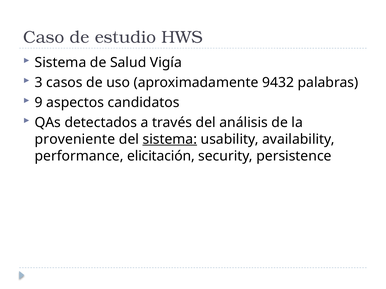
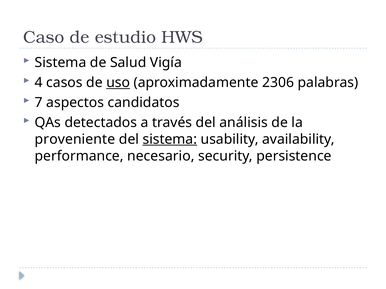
3: 3 -> 4 (39, 83)
uso underline: none -> present (118, 83)
9432: 9432 -> 2306 (278, 83)
9: 9 -> 7 (39, 103)
elicitación: elicitación -> necesario (161, 156)
